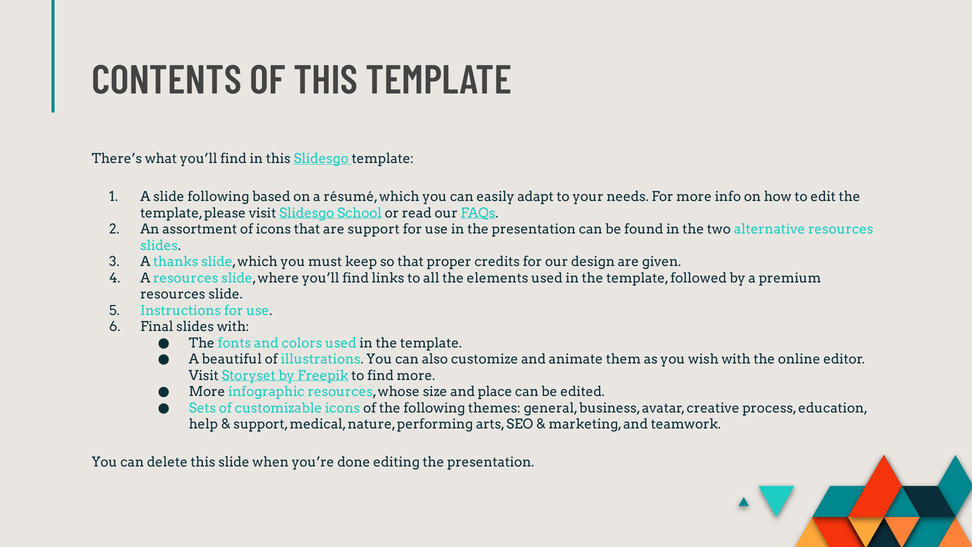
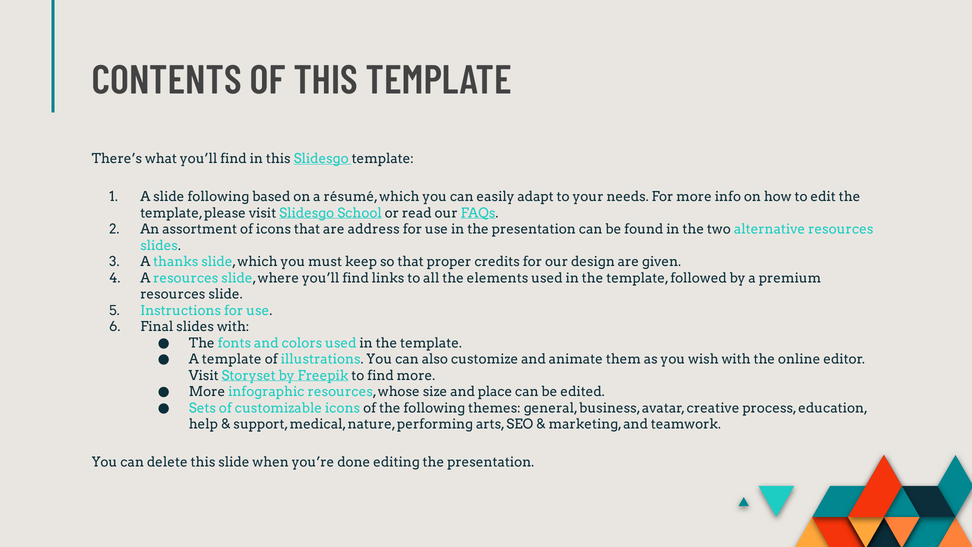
are support: support -> address (374, 229)
A beautiful: beautiful -> template (232, 359)
